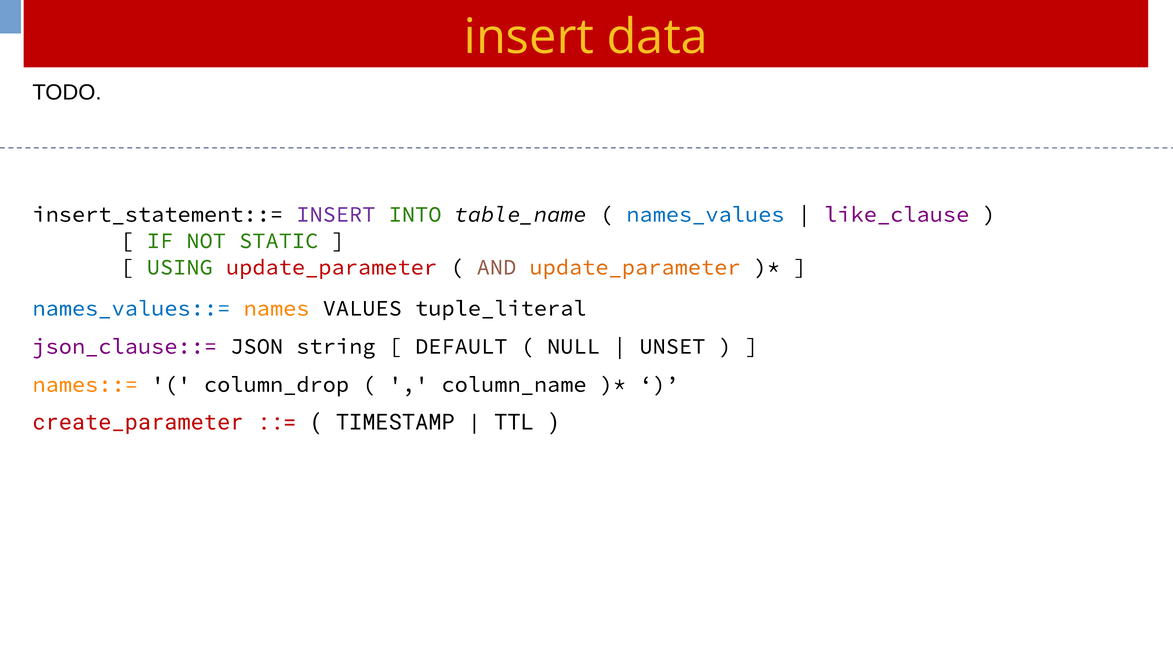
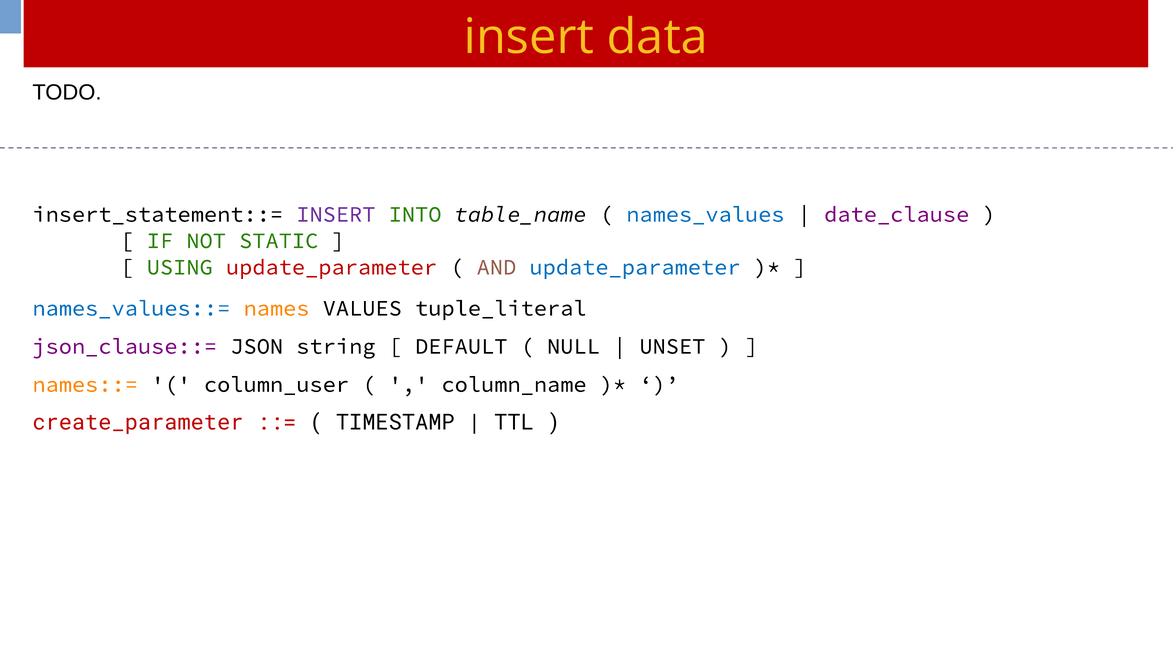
like_clause: like_clause -> date_clause (897, 214)
update_parameter colour: orange -> blue (635, 267)
column_drop: column_drop -> column_user (277, 384)
